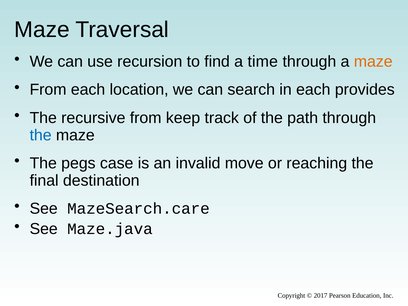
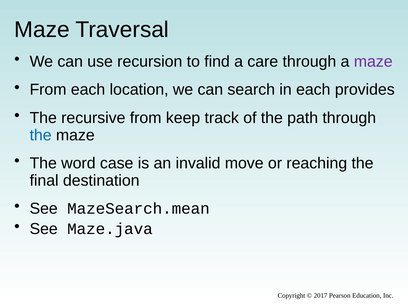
time: time -> care (263, 62)
maze colour: orange -> purple (373, 62)
pegs: pegs -> word (78, 163)
MazeSearch.care: MazeSearch.care -> MazeSearch.mean (138, 209)
